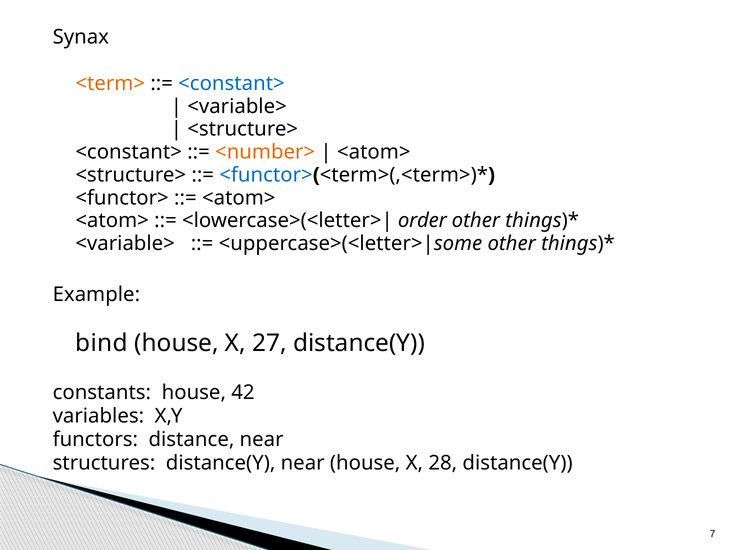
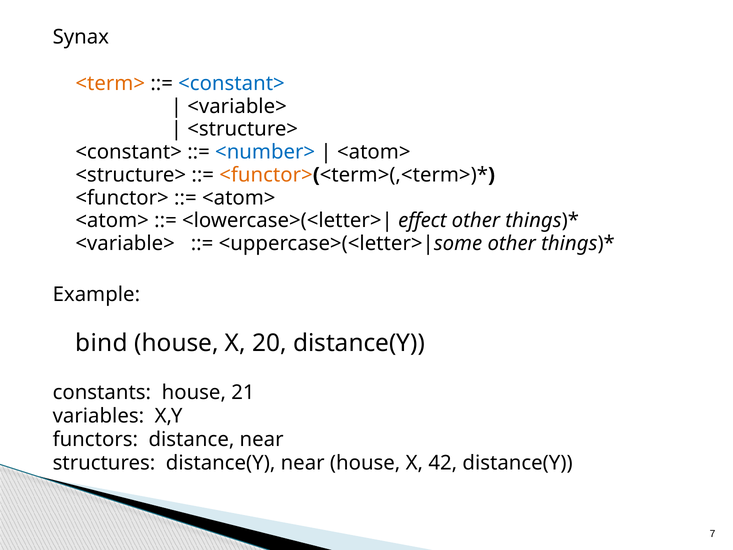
<number> colour: orange -> blue (265, 152)
<functor> colour: blue -> orange (266, 175)
order: order -> effect (422, 221)
27: 27 -> 20 (269, 343)
42: 42 -> 21 (243, 392)
28: 28 -> 42 (443, 463)
